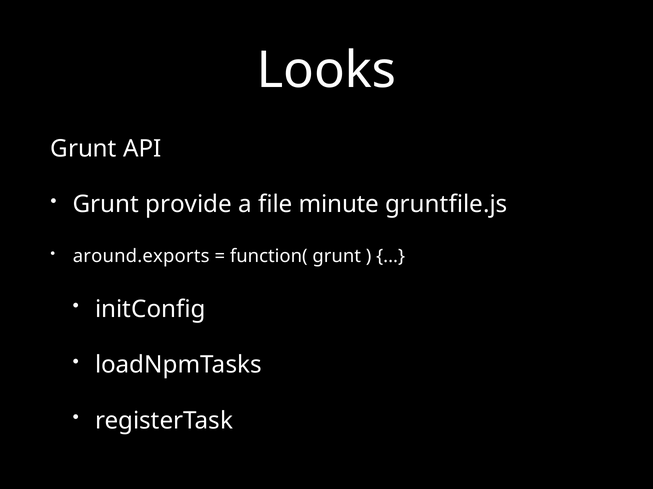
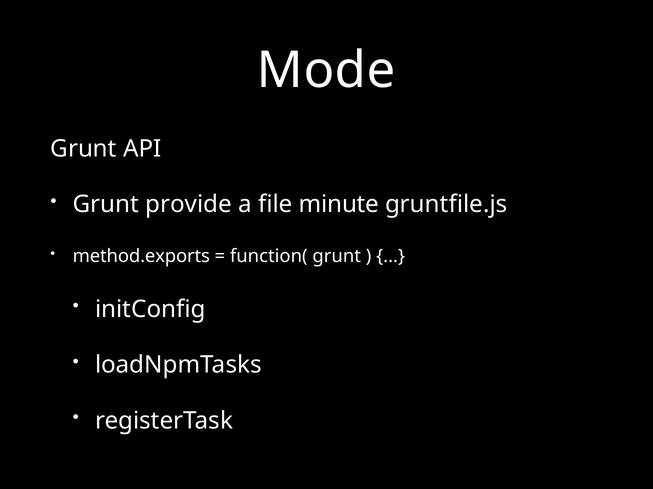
Looks: Looks -> Mode (326, 71)
around.exports: around.exports -> method.exports (141, 257)
